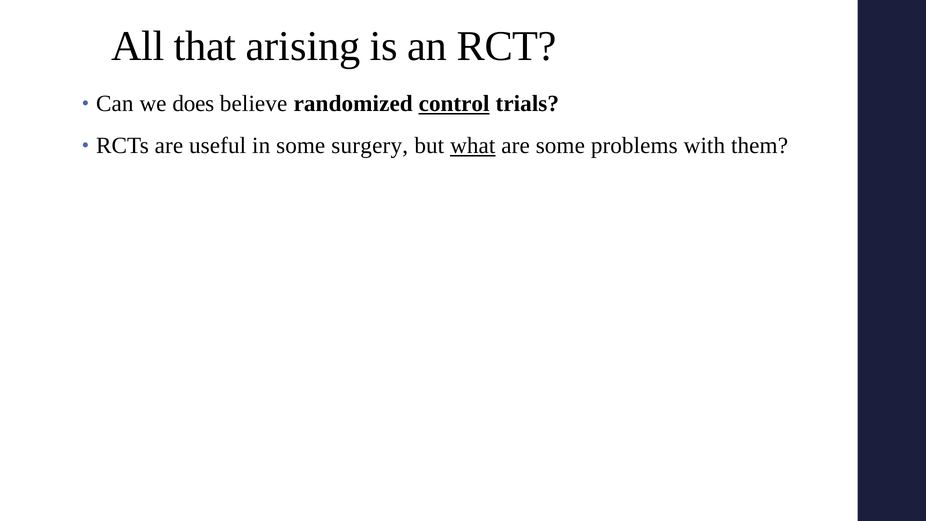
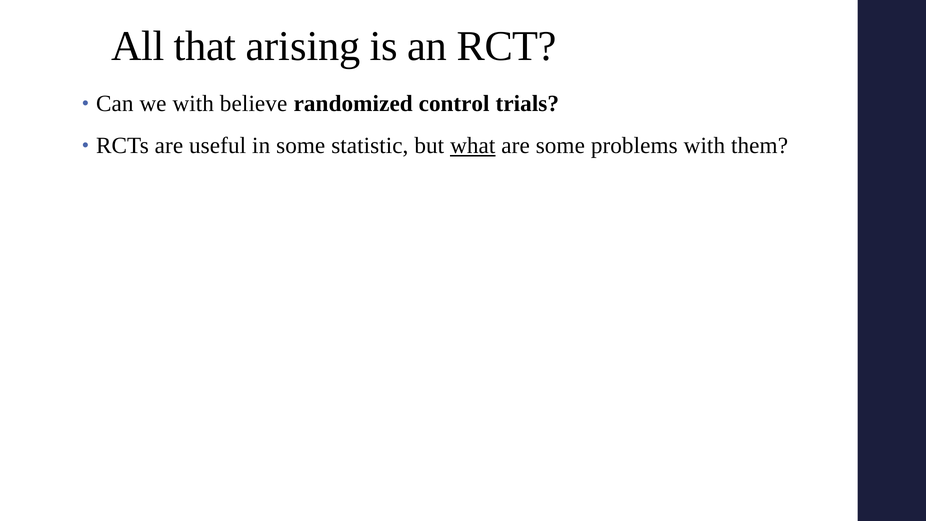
we does: does -> with (193, 104)
control underline: present -> none (454, 104)
surgery: surgery -> statistic (370, 146)
